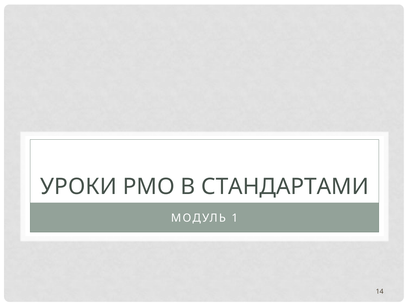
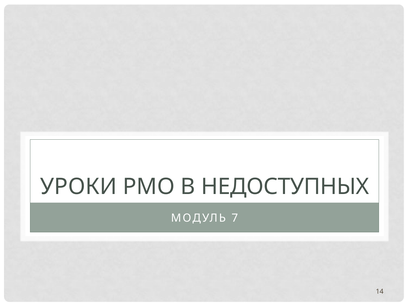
СТАНДАРТАМИ: СТАНДАРТАМИ -> НЕДОСТУПНЫХ (285, 187)
1: 1 -> 7 (235, 218)
